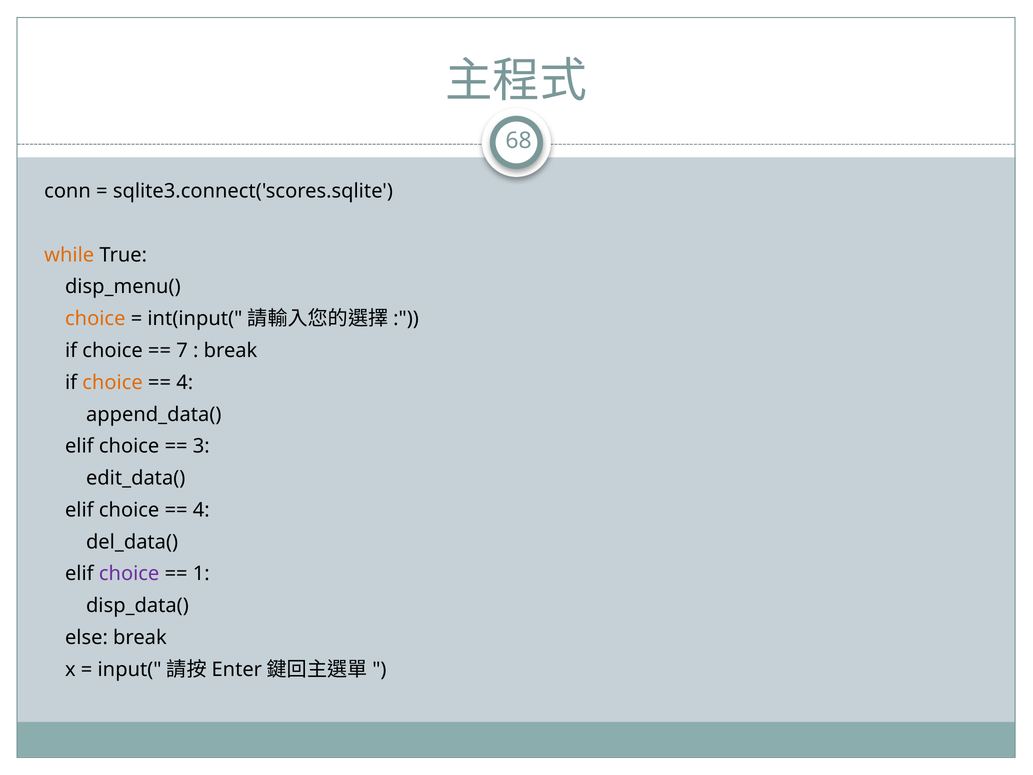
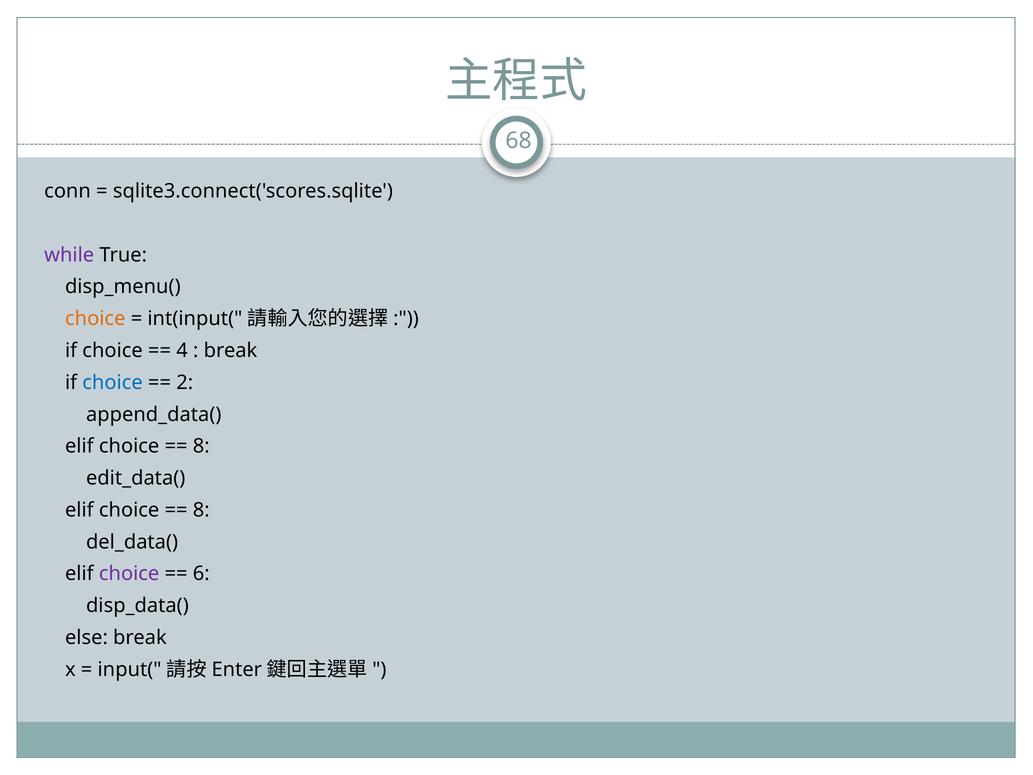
while colour: orange -> purple (69, 255)
7: 7 -> 4 (182, 350)
choice colour: orange -> blue (113, 382)
4: 4 -> 2 (185, 382)
3: 3 -> 8 (201, 446)
4: 4 -> 8 (201, 510)
1: 1 -> 6 (201, 574)
